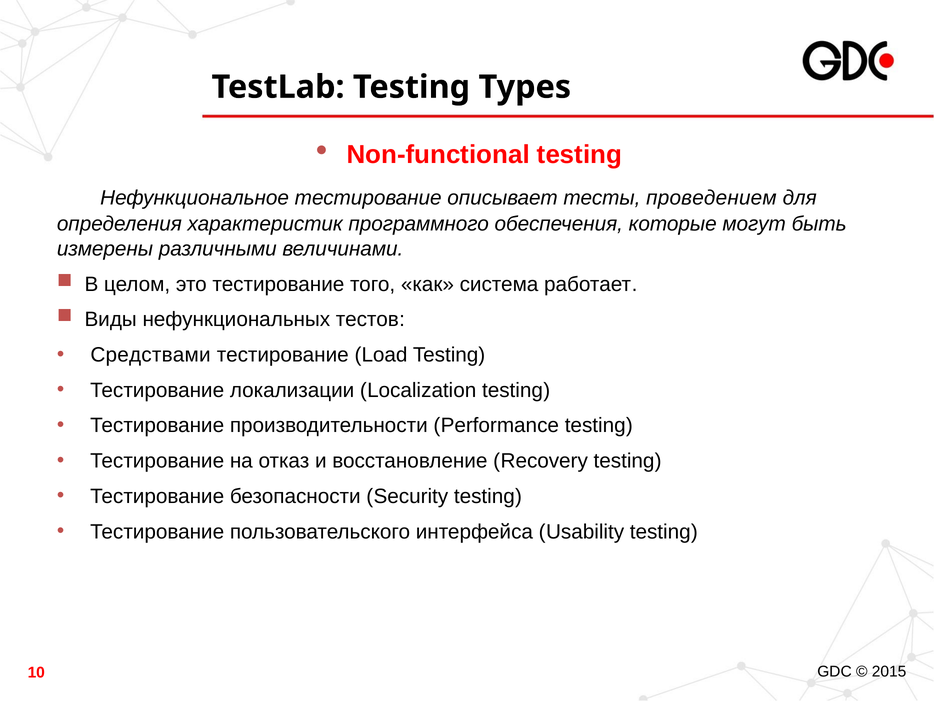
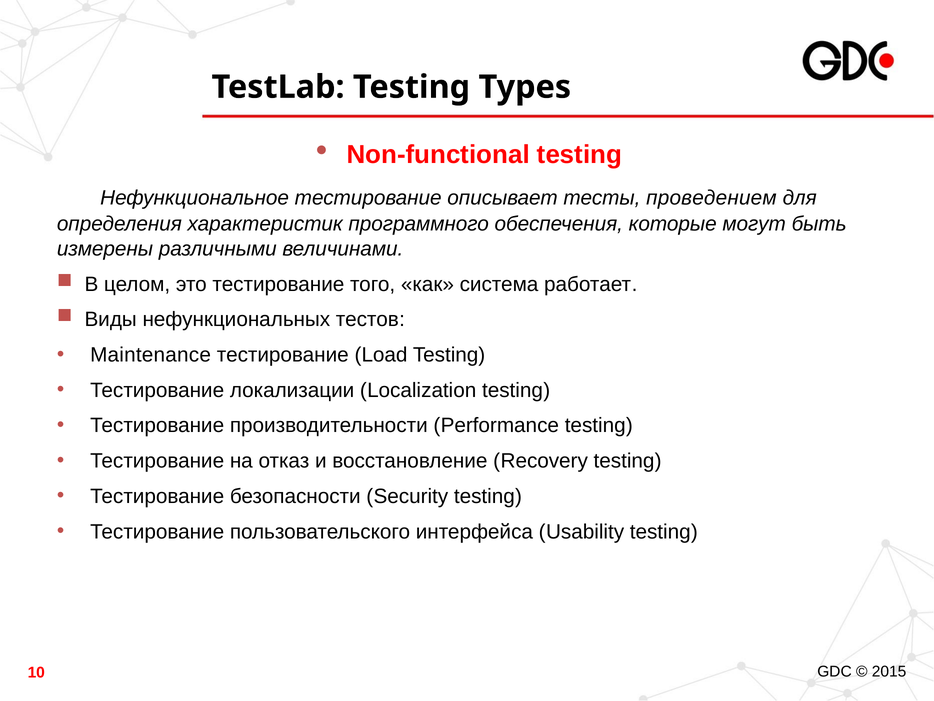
Средствами: Средствами -> Maintenance (151, 355)
